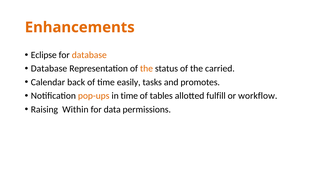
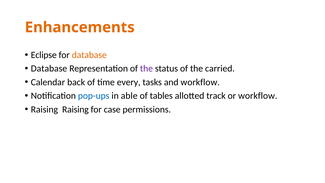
the colour: orange -> purple (146, 69)
easily: easily -> every (129, 82)
and promotes: promotes -> workflow (200, 82)
pop-ups colour: orange -> blue (94, 96)
in time: time -> able (129, 96)
fulfill: fulfill -> track (216, 96)
Raising Within: Within -> Raising (75, 109)
data: data -> case (112, 109)
